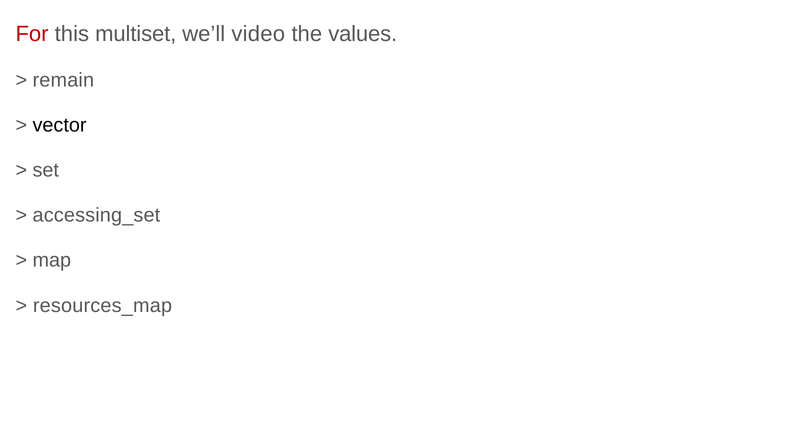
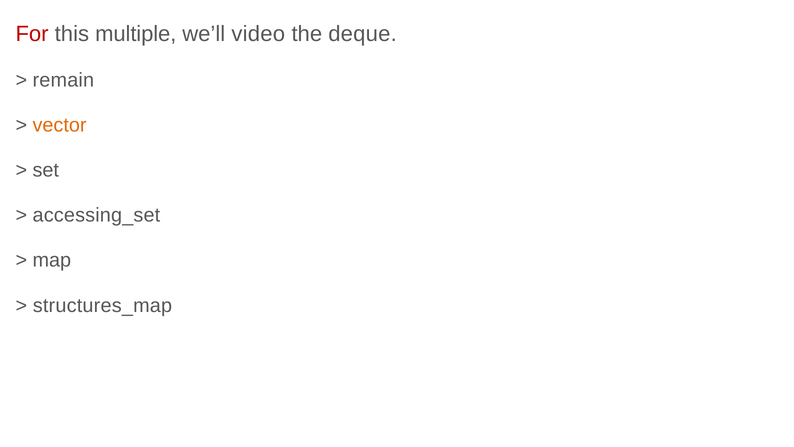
multiset: multiset -> multiple (136, 34)
values: values -> deque (363, 34)
vector colour: black -> orange (60, 125)
resources_map: resources_map -> structures_map (102, 305)
